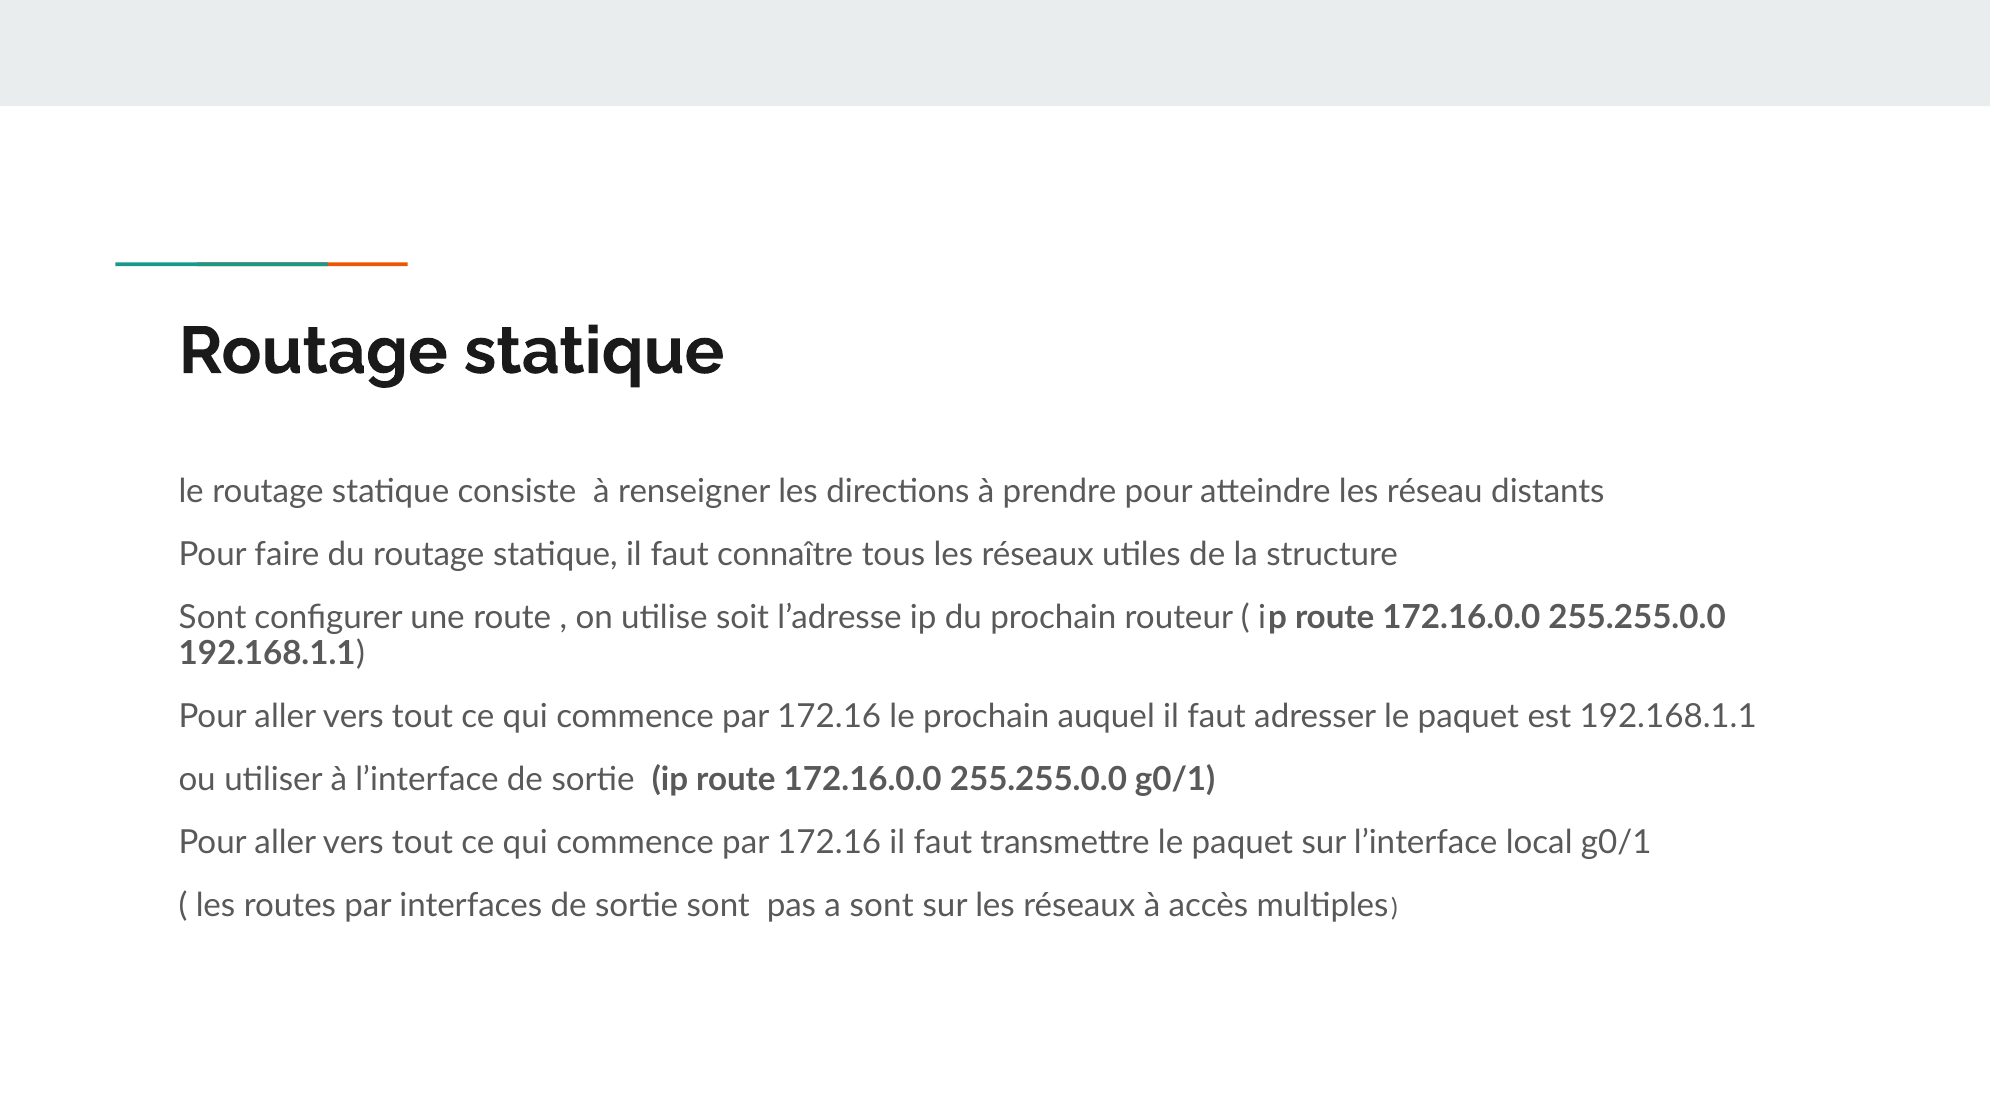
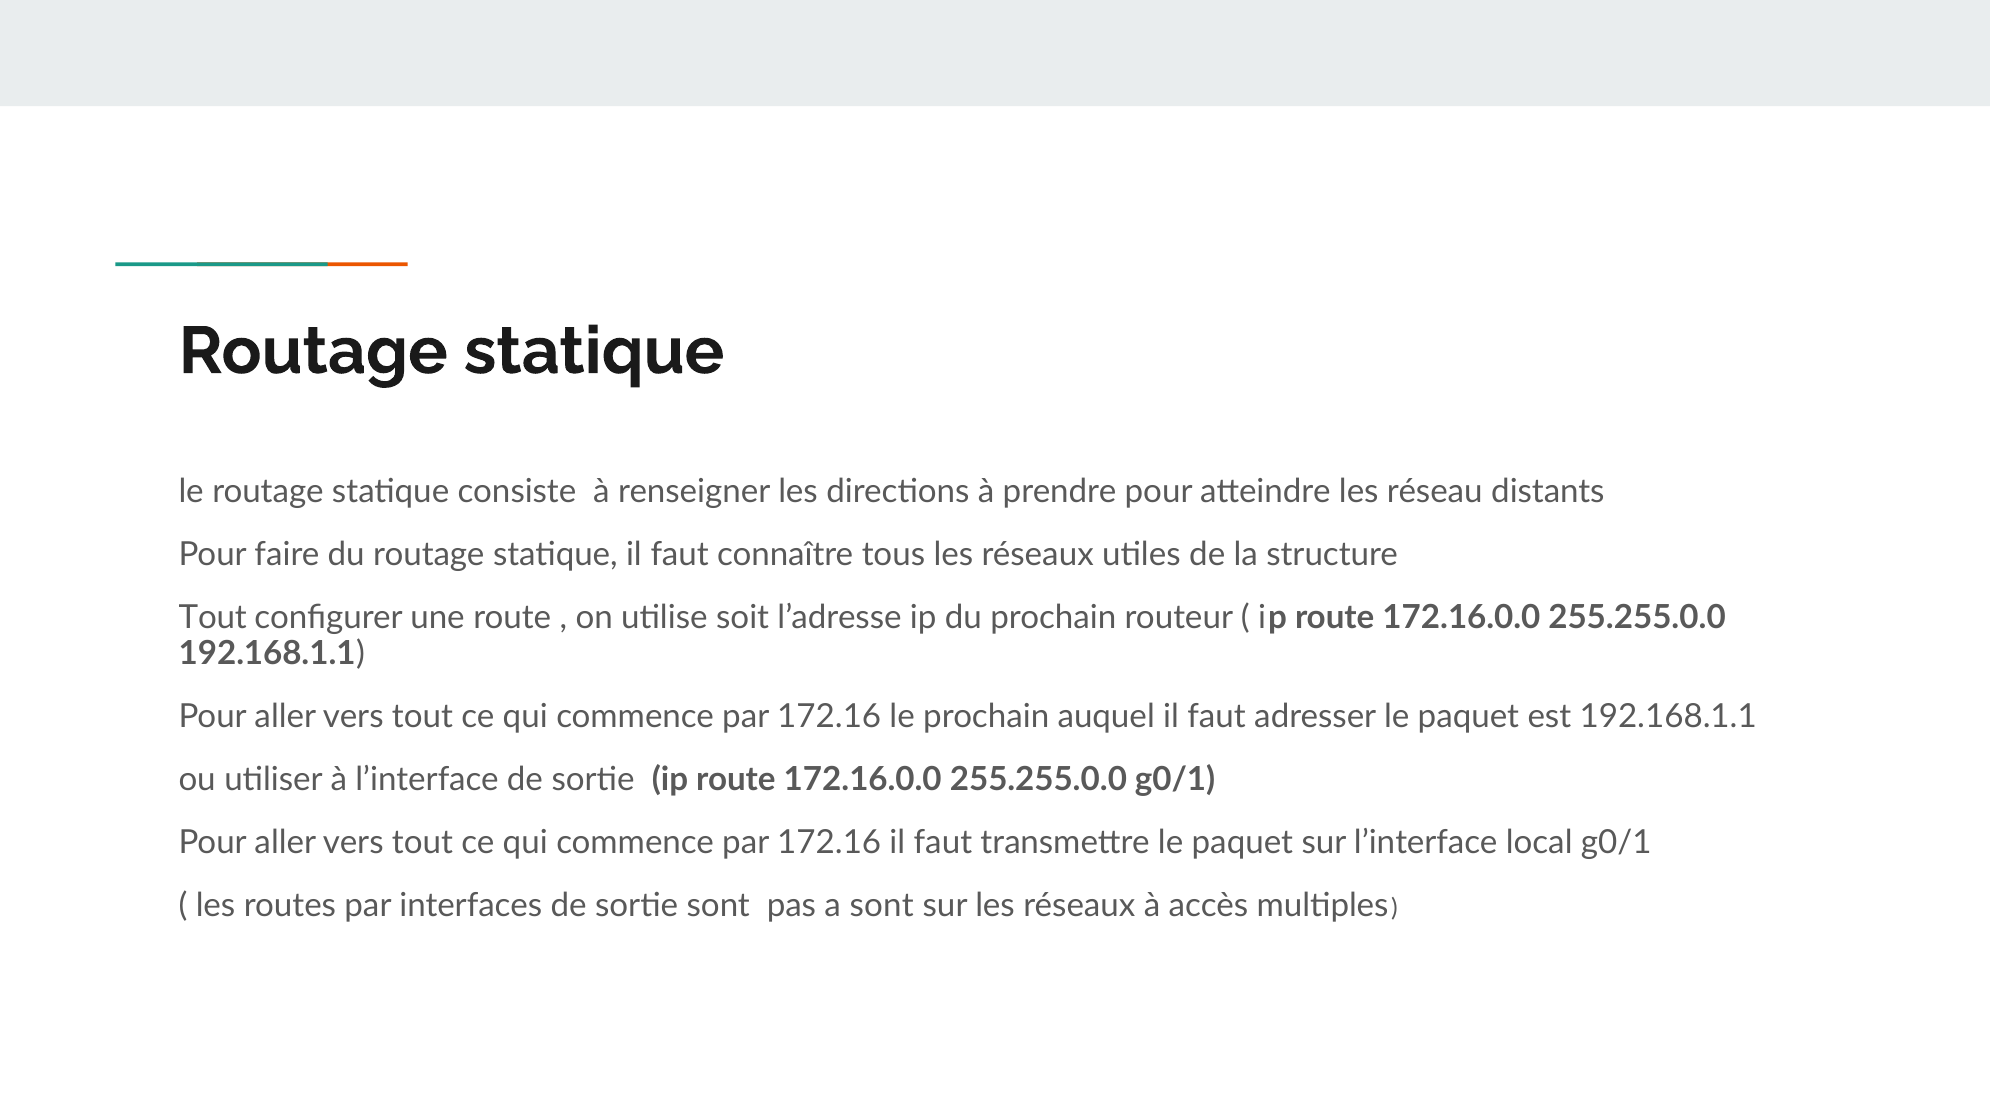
Sont: Sont -> Tout (213, 617)
